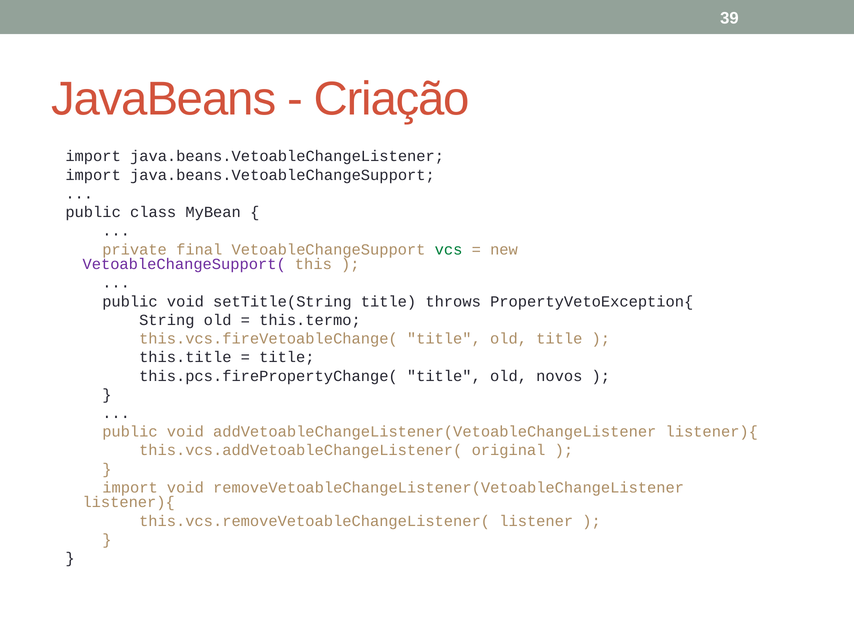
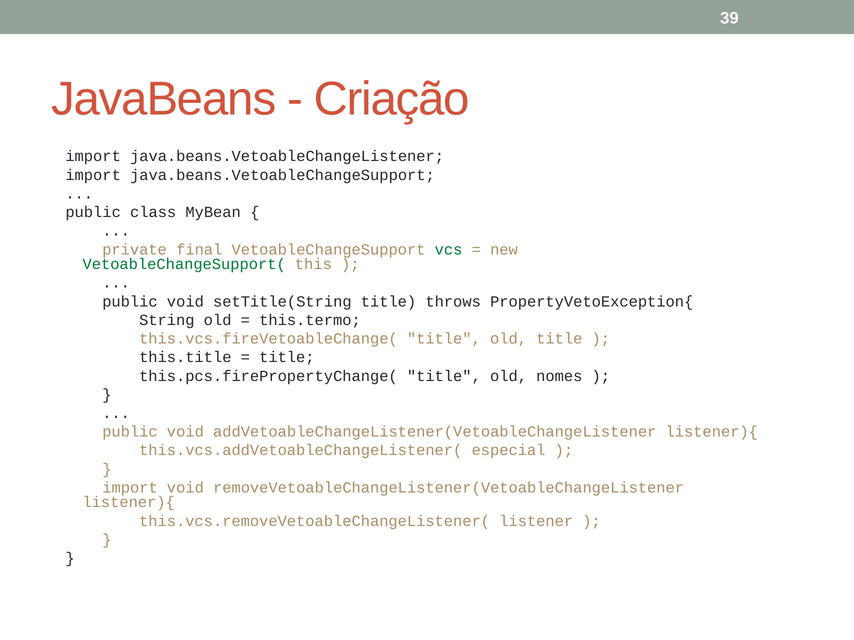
VetoableChangeSupport( colour: purple -> green (184, 264)
novos: novos -> nomes (559, 376)
original: original -> especial (509, 451)
